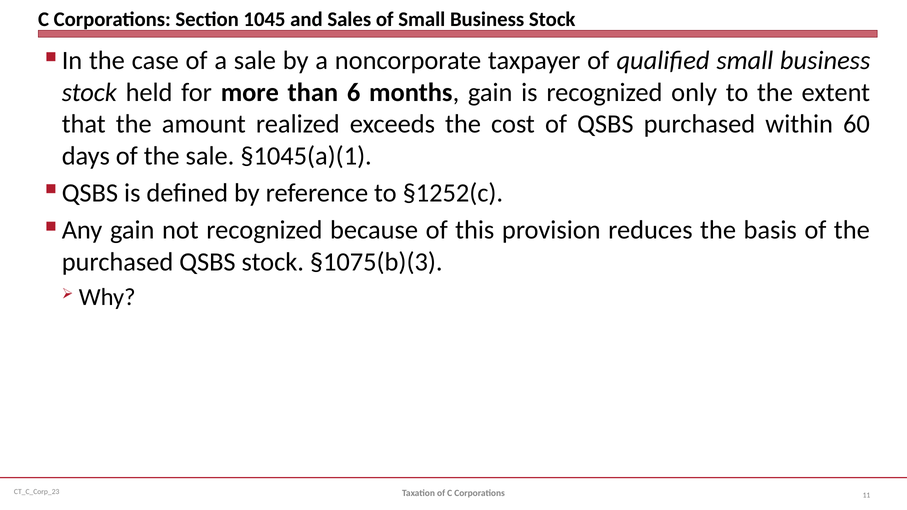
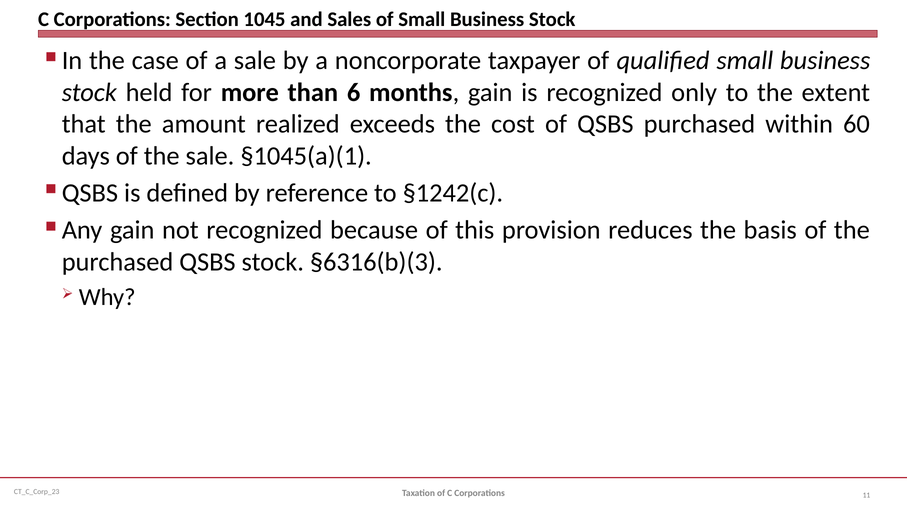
§1252(c: §1252(c -> §1242(c (453, 193)
§1075(b)(3: §1075(b)(3 -> §6316(b)(3 (376, 262)
